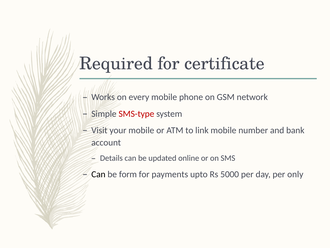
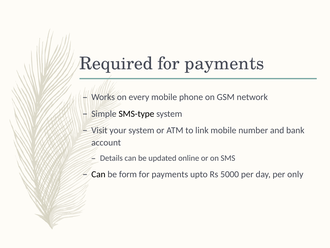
Required for certificate: certificate -> payments (224, 63)
SMS-type colour: red -> black (136, 113)
your mobile: mobile -> system (141, 130)
